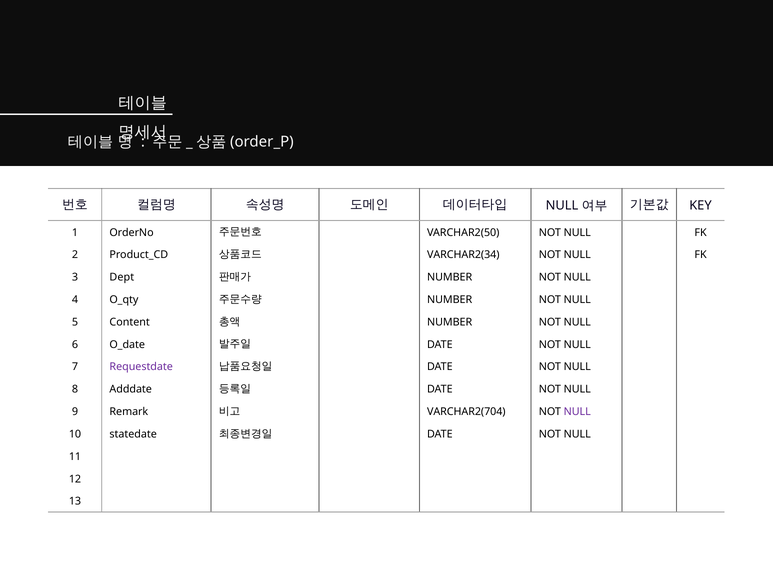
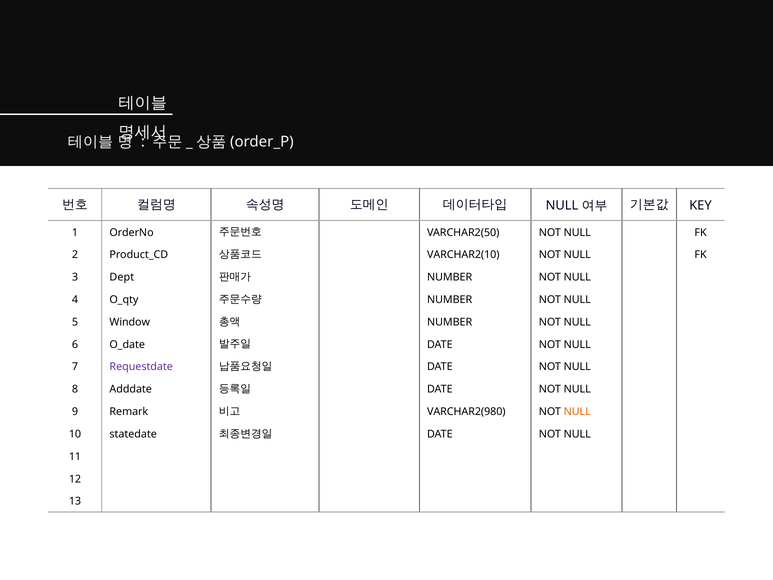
VARCHAR2(34: VARCHAR2(34 -> VARCHAR2(10 (463, 255)
Content: Content -> Window (130, 322)
VARCHAR2(704: VARCHAR2(704 -> VARCHAR2(980 (466, 412)
NULL colour: purple -> orange (577, 412)
